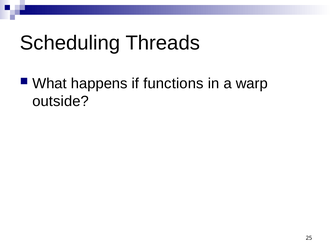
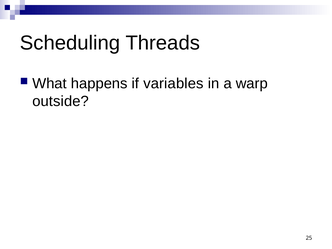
functions: functions -> variables (173, 83)
